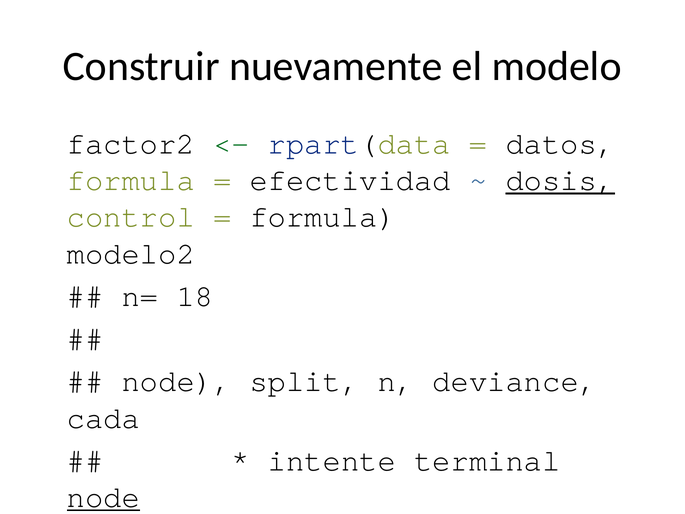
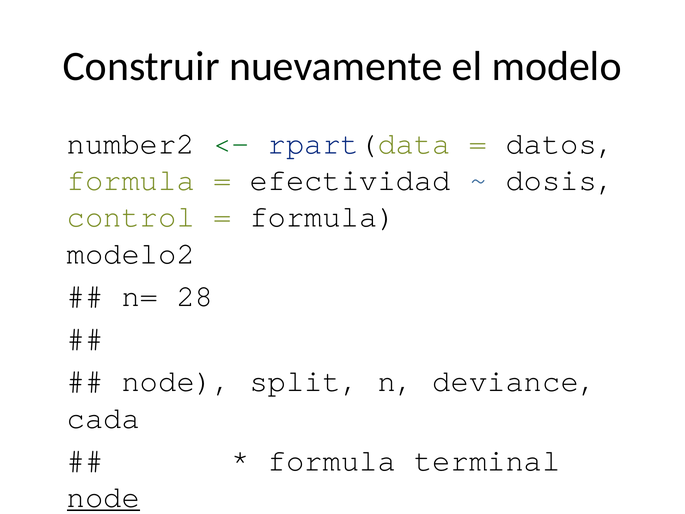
factor2: factor2 -> number2 (131, 144)
dosis underline: present -> none (560, 180)
18: 18 -> 28 (195, 296)
intente: intente -> formula (332, 460)
